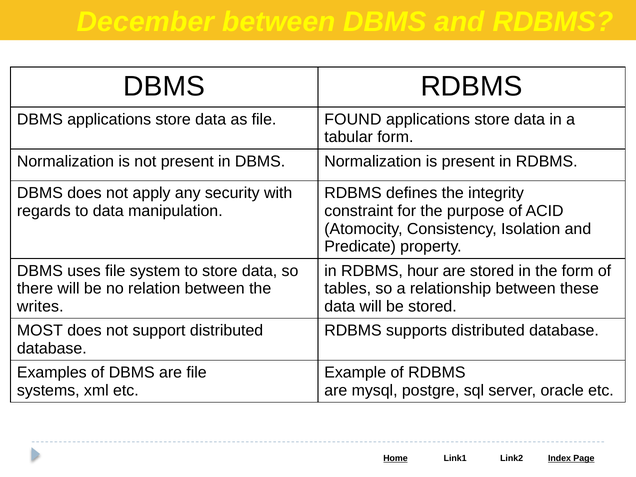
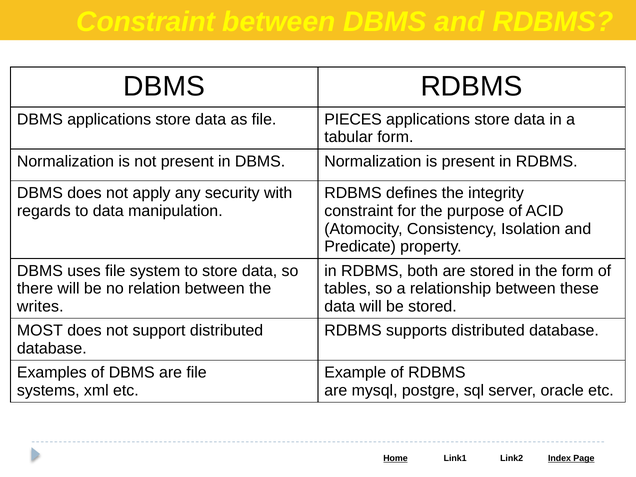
December: December -> Constraint (146, 22)
FOUND: FOUND -> PIECES (353, 119)
hour: hour -> both (423, 271)
